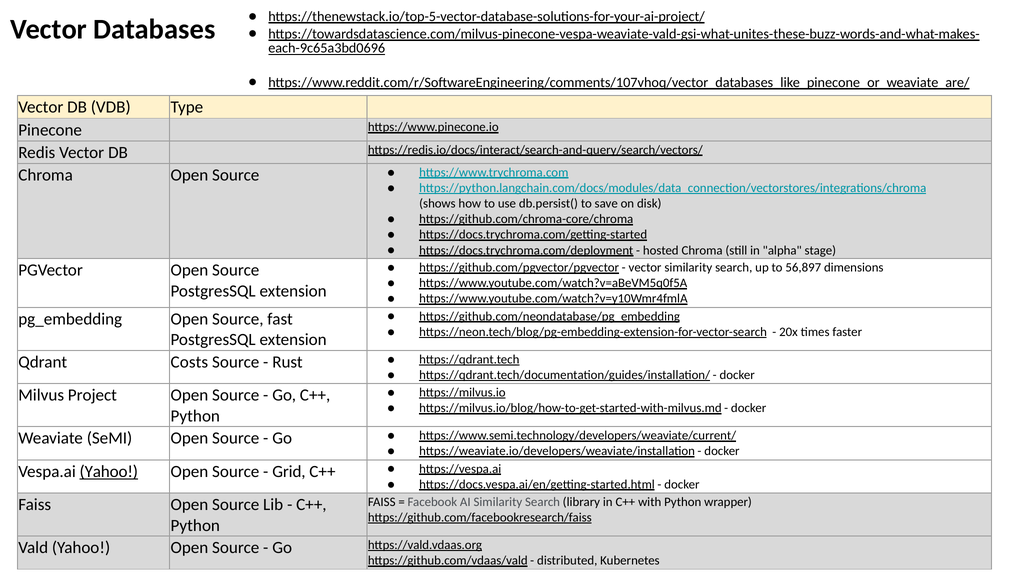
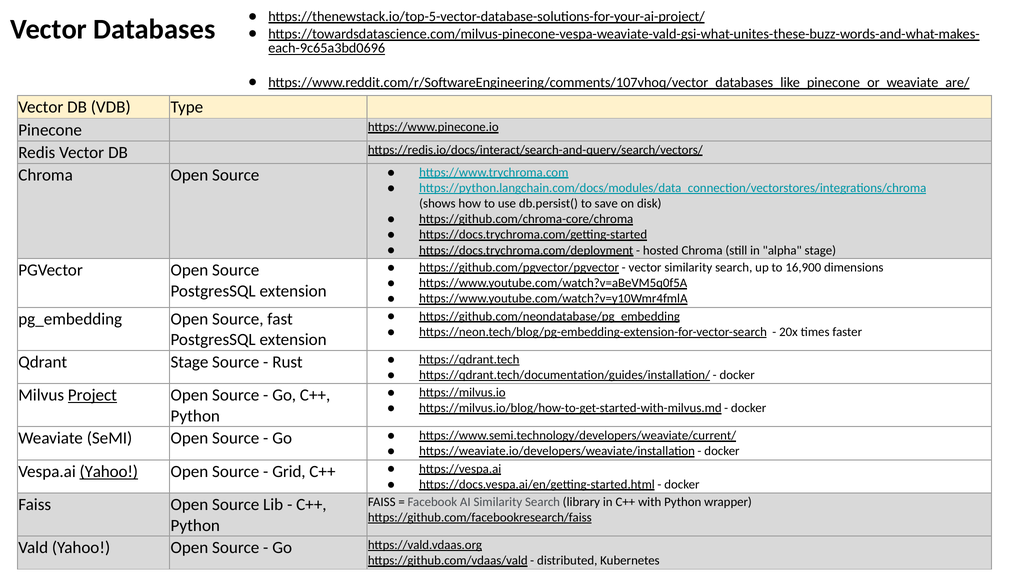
56,897: 56,897 -> 16,900 (803, 268)
Qdrant Costs: Costs -> Stage (190, 362)
Project underline: none -> present (92, 395)
